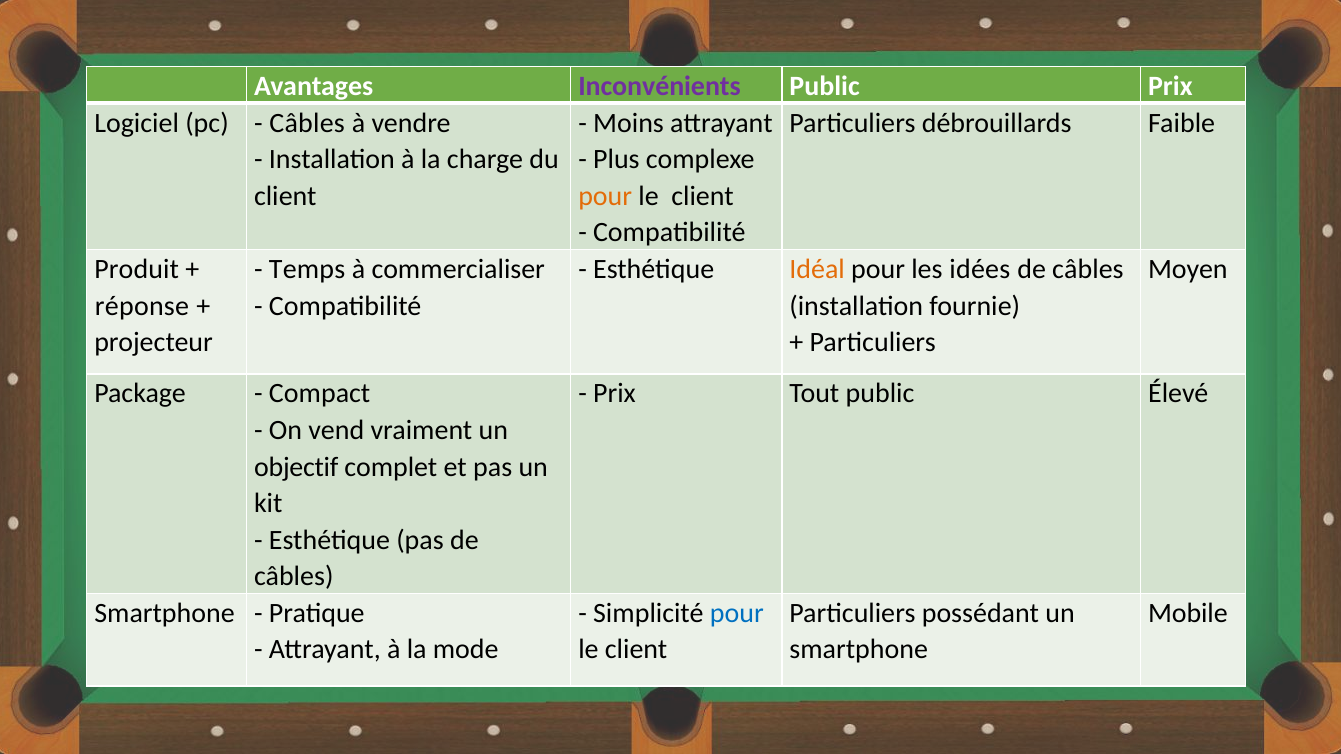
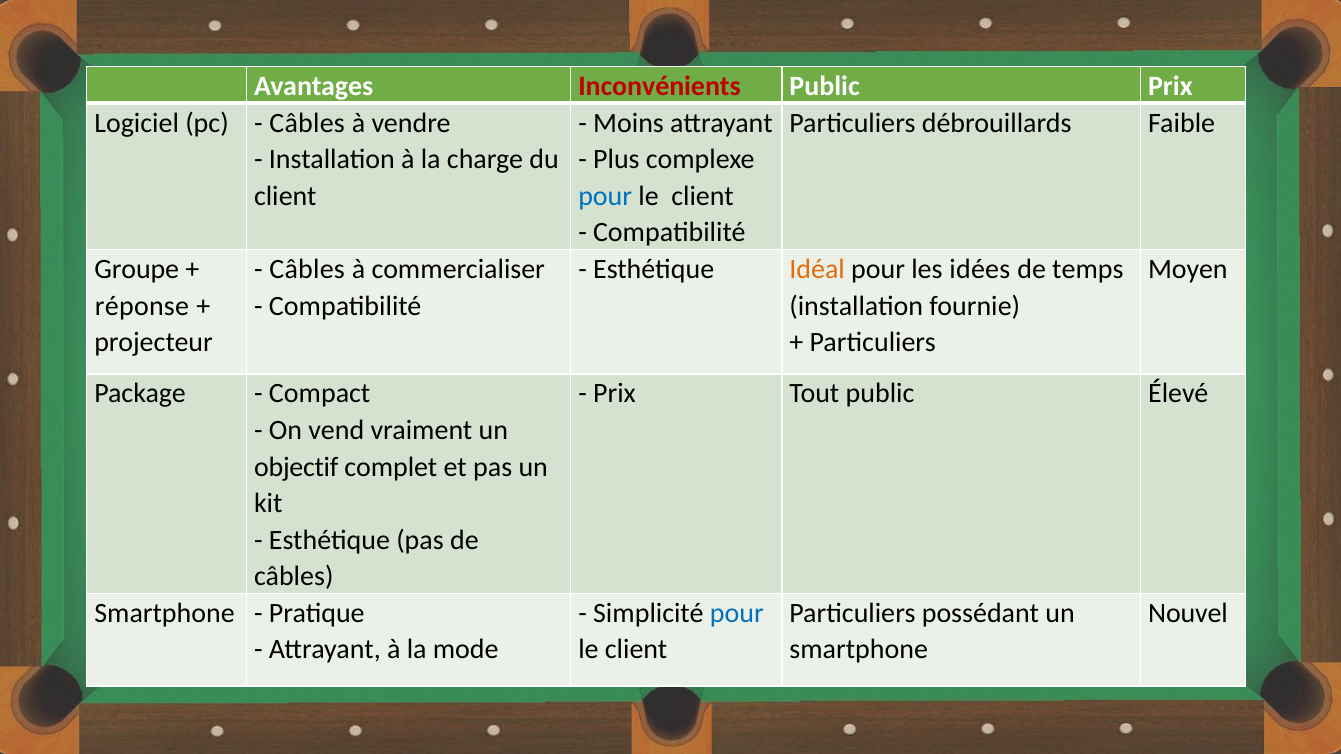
Inconvénients colour: purple -> red (659, 86)
pour colour: orange -> blue (605, 196)
Produit: Produit -> Groupe (137, 269)
Temps: Temps -> Câbles (307, 269)
câbles: câbles -> temps (1088, 269)
Mobile: Mobile -> Nouvel (1188, 613)
